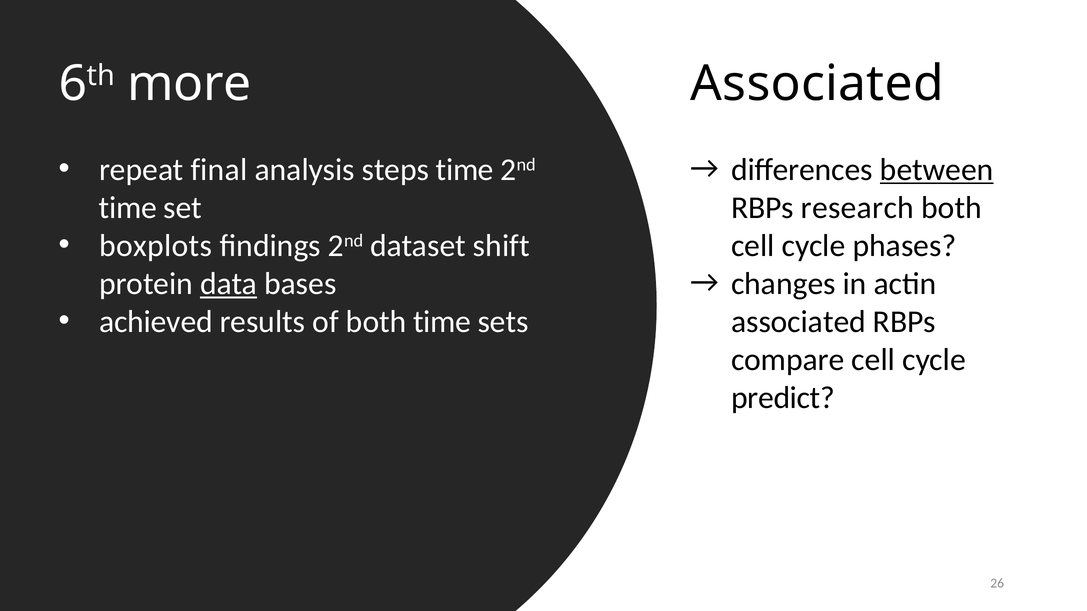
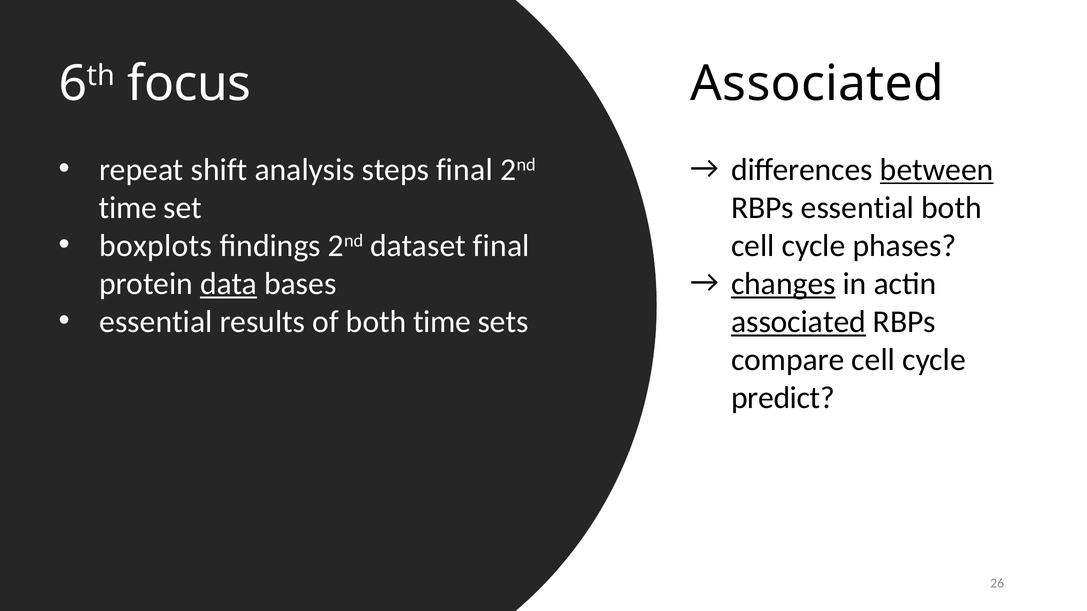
more: more -> focus (189, 84)
final: final -> shift (219, 170)
steps time: time -> final (465, 170)
RBPs research: research -> essential (857, 208)
dataset shift: shift -> final (501, 246)
changes underline: none -> present (783, 284)
achieved: achieved -> essential (156, 322)
associated underline: none -> present (798, 322)
